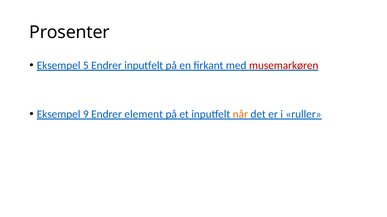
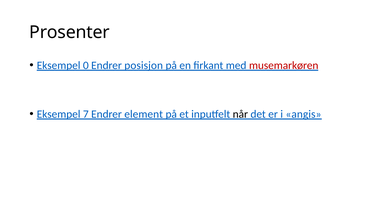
5: 5 -> 0 (86, 66)
Endrer inputfelt: inputfelt -> posisjon (144, 66)
9: 9 -> 7 (86, 114)
når colour: orange -> black (240, 114)
ruller: ruller -> angis (303, 114)
